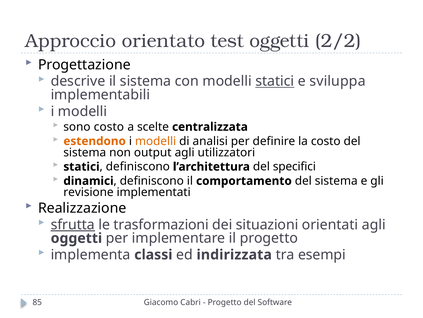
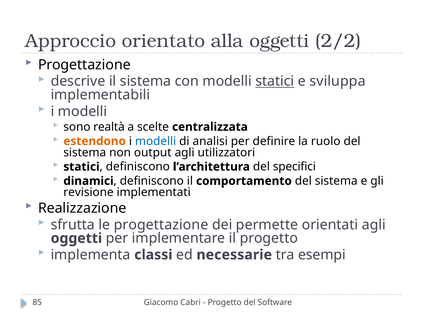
test: test -> alla (227, 41)
sono costo: costo -> realtà (109, 127)
modelli colour: orange -> blue (156, 141)
la costo: costo -> ruolo (326, 141)
sfrutta underline: present -> none (73, 224)
le trasformazioni: trasformazioni -> progettazione (161, 224)
situazioni: situazioni -> permette (267, 224)
indirizzata: indirizzata -> necessarie (234, 254)
